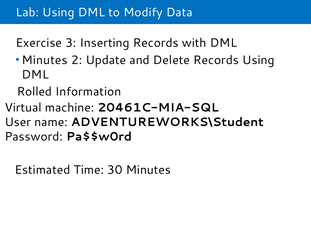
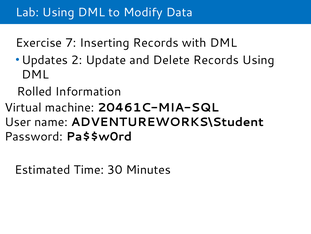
3: 3 -> 7 (71, 43)
Minutes: Minutes -> Updates (45, 60)
